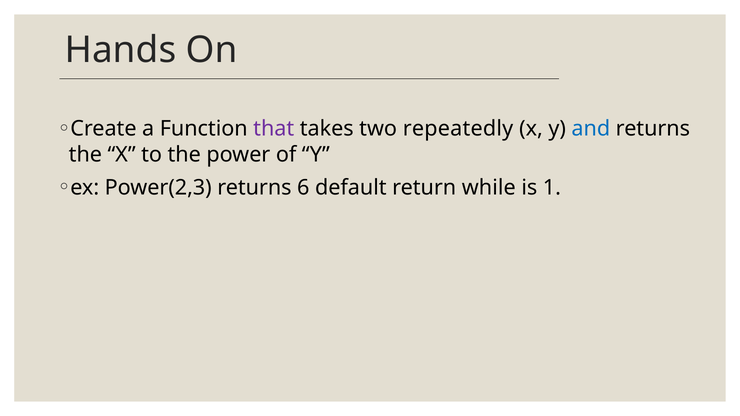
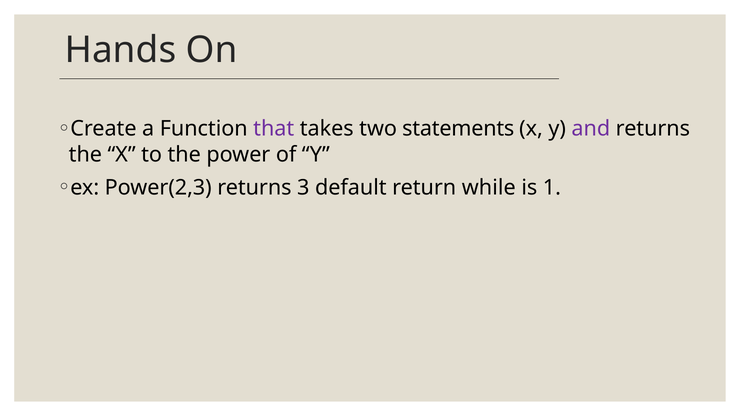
repeatedly: repeatedly -> statements (458, 129)
and colour: blue -> purple (591, 129)
6: 6 -> 3 (303, 188)
